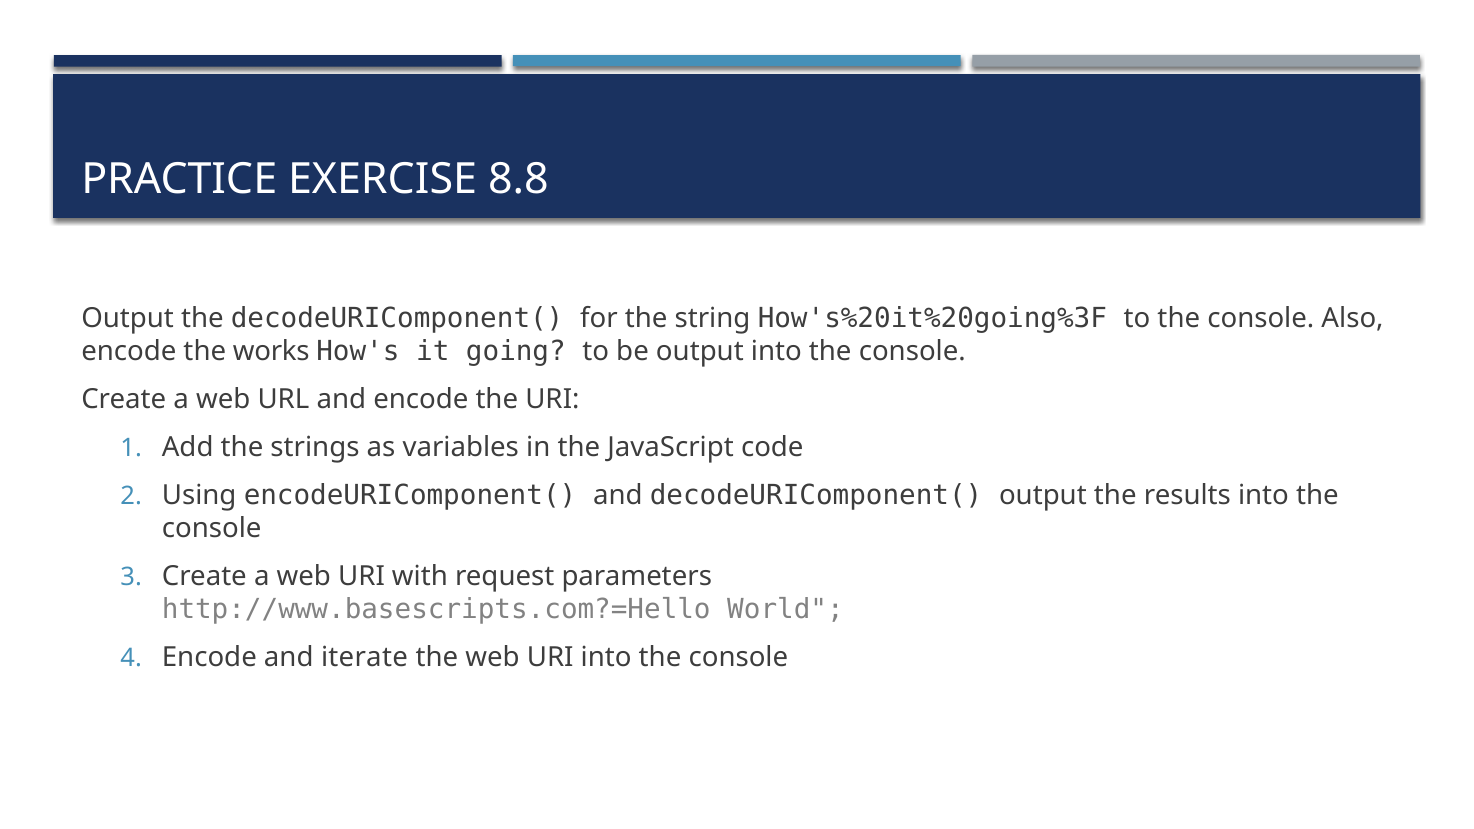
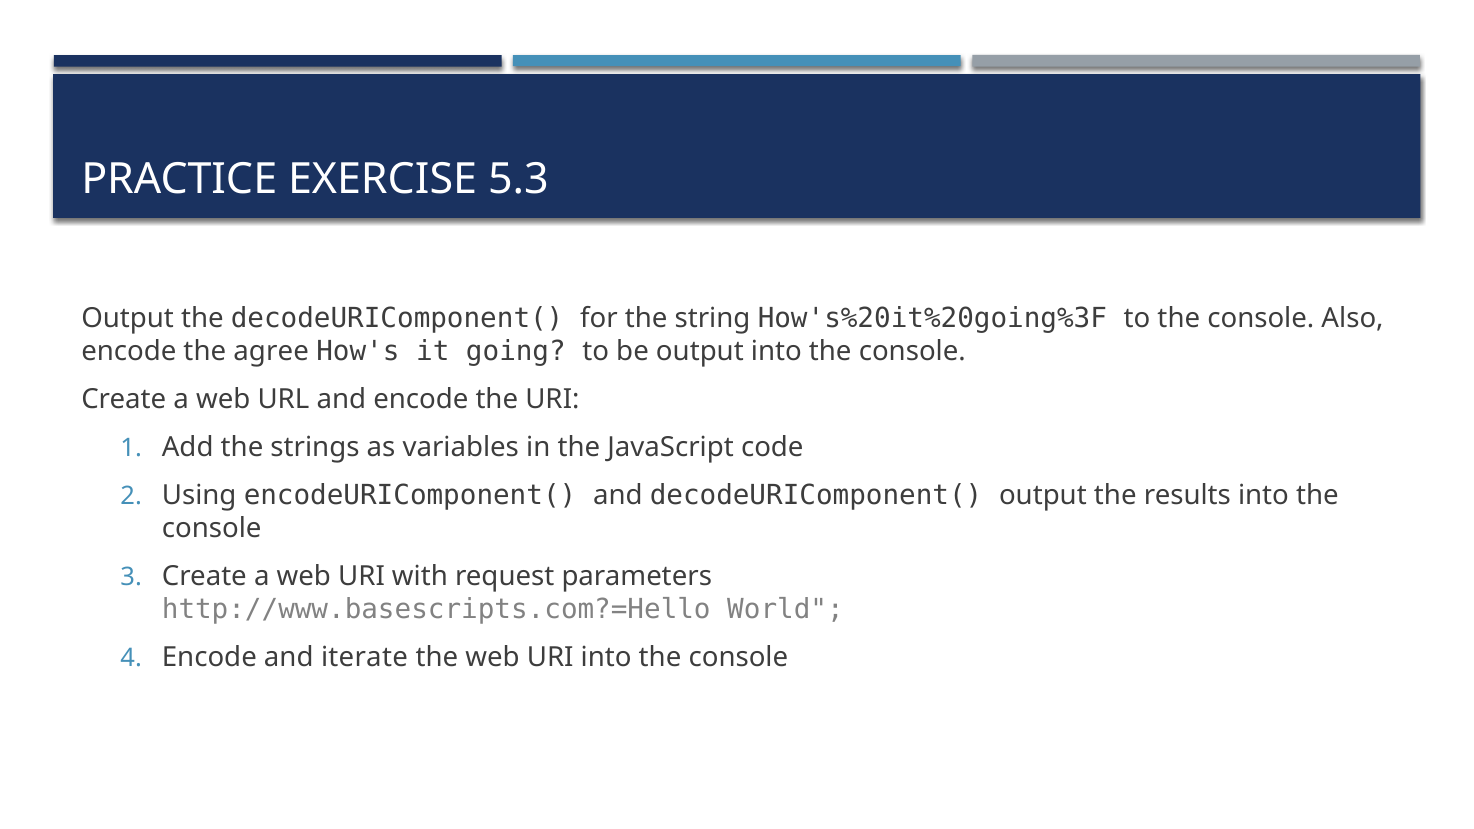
8.8: 8.8 -> 5.3 (518, 179)
works: works -> agree (271, 352)
